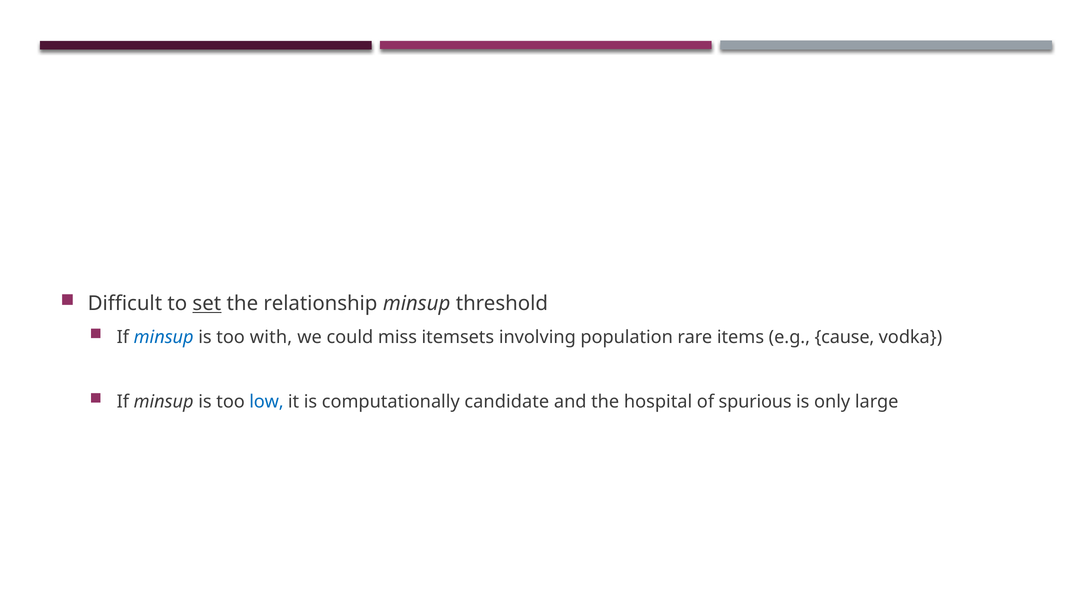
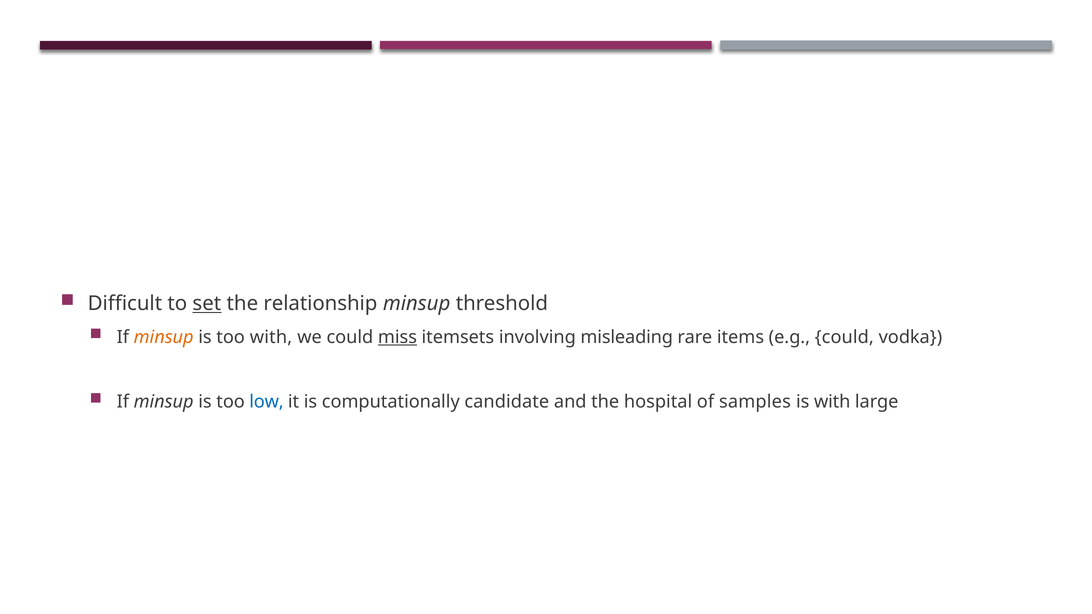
minsup colour: blue -> orange (164, 337)
miss underline: none -> present (397, 337)
population: population -> misleading (627, 337)
e.g cause: cause -> could (844, 337)
spurious: spurious -> samples (755, 402)
is only: only -> with (832, 402)
